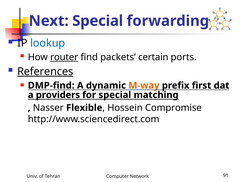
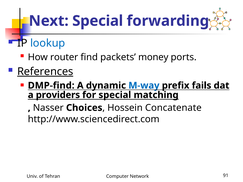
router underline: present -> none (64, 57)
certain: certain -> money (153, 57)
M-way colour: orange -> blue (144, 86)
first: first -> fails (202, 86)
Flexible: Flexible -> Choices (84, 108)
Compromise: Compromise -> Concatenate (173, 108)
